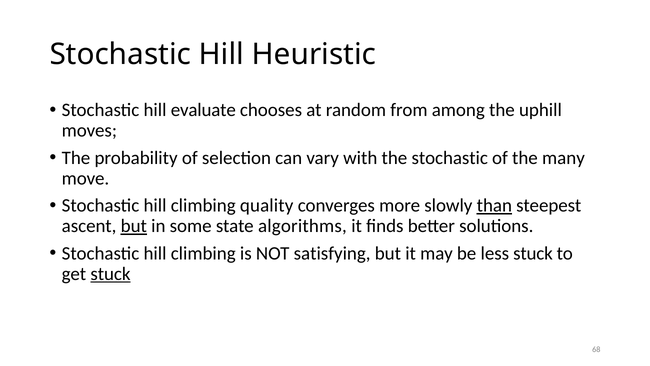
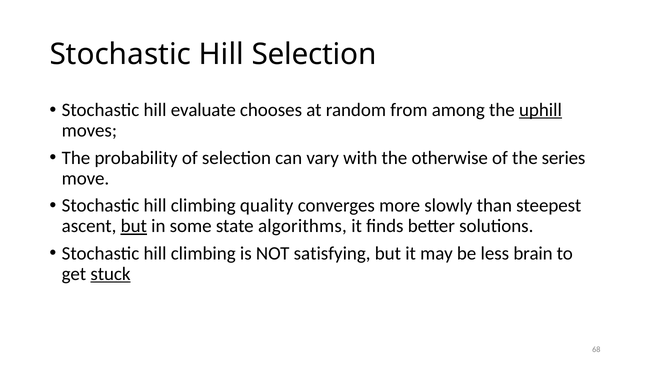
Hill Heuristic: Heuristic -> Selection (314, 55)
uphill underline: none -> present (540, 110)
the stochastic: stochastic -> otherwise (450, 158)
many: many -> series (564, 158)
than underline: present -> none (494, 205)
less stuck: stuck -> brain (533, 253)
